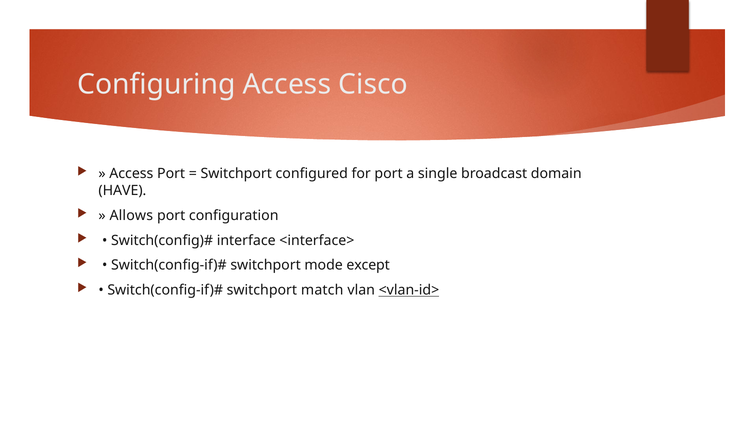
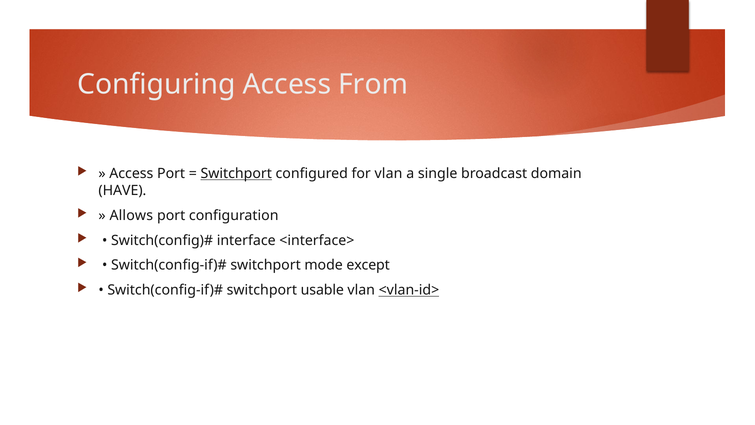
Cisco: Cisco -> From (373, 84)
Switchport underline: none -> present (236, 174)
for port: port -> vlan (388, 174)
match: match -> usable (322, 290)
